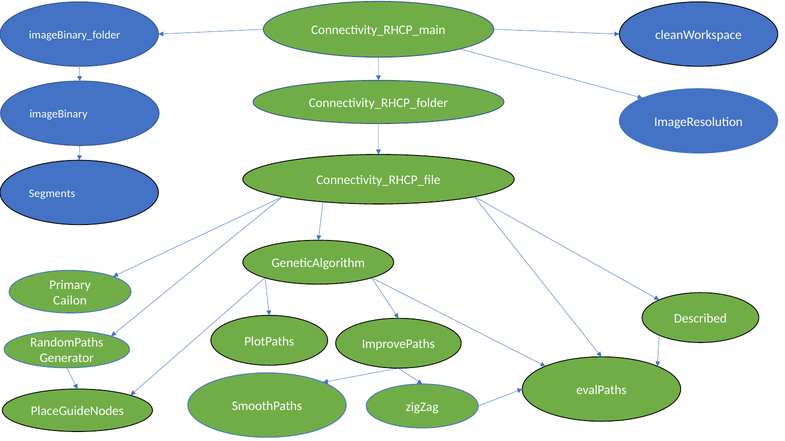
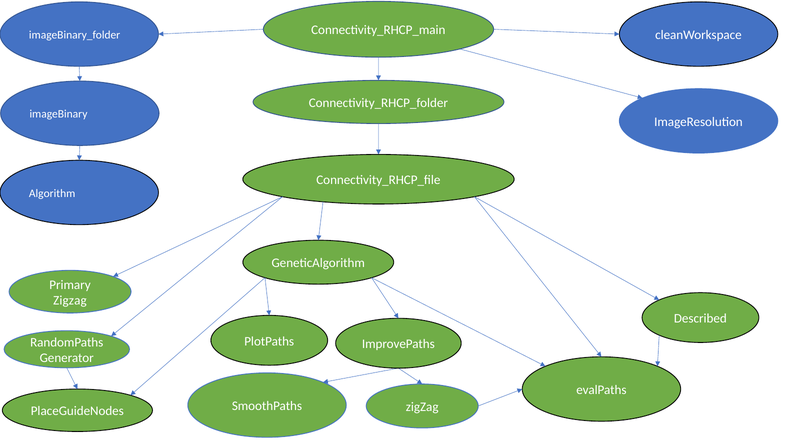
Segments: Segments -> Algorithm (52, 193)
Cailon: Cailon -> Zigzag (70, 301)
